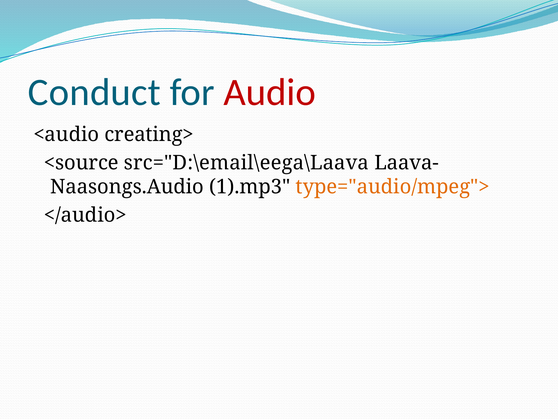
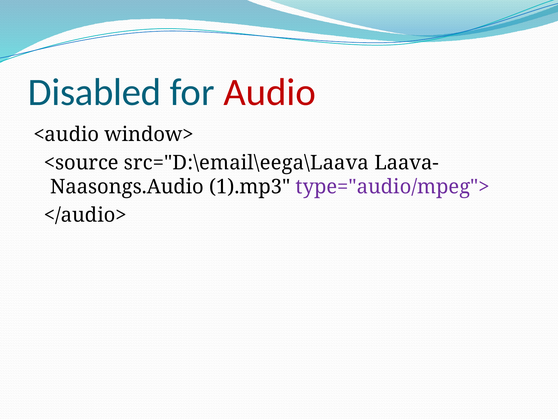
Conduct: Conduct -> Disabled (95, 92)
creating>: creating> -> window> (149, 134)
type="audio/mpeg"> colour: orange -> purple (393, 187)
